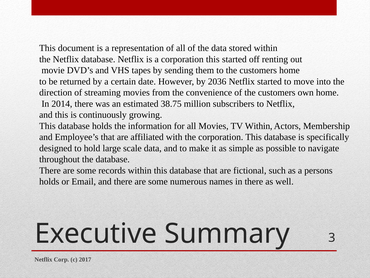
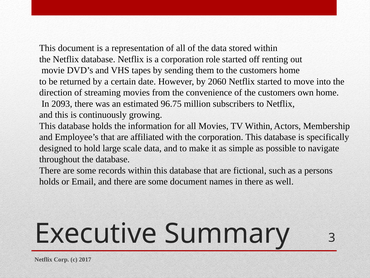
a corporation this: this -> role (213, 59)
2036: 2036 -> 2060 (217, 81)
2014: 2014 -> 2093 (62, 104)
38.75: 38.75 -> 96.75 (171, 104)
some numerous: numerous -> document (188, 181)
